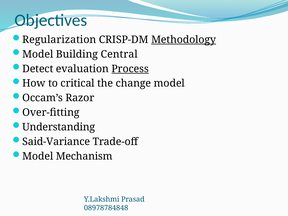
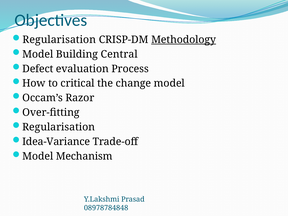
Regularization: Regularization -> Regularisation (59, 40)
Detect: Detect -> Defect (38, 69)
Process underline: present -> none (130, 69)
Understanding: Understanding -> Regularisation (59, 127)
Said-Variance: Said-Variance -> Idea-Variance (56, 142)
